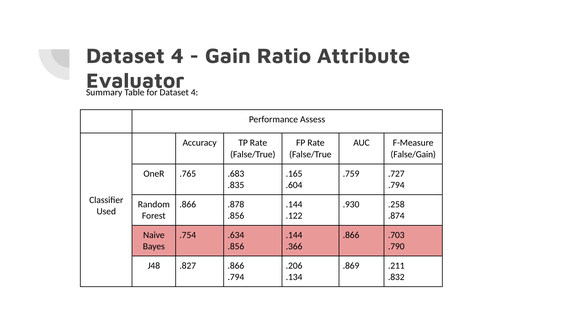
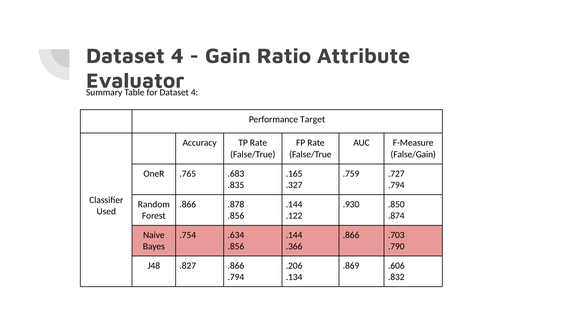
Assess: Assess -> Target (313, 119)
.604: .604 -> .327 (294, 185)
.258: .258 -> .850 (396, 204)
.211: .211 -> .606 (396, 266)
